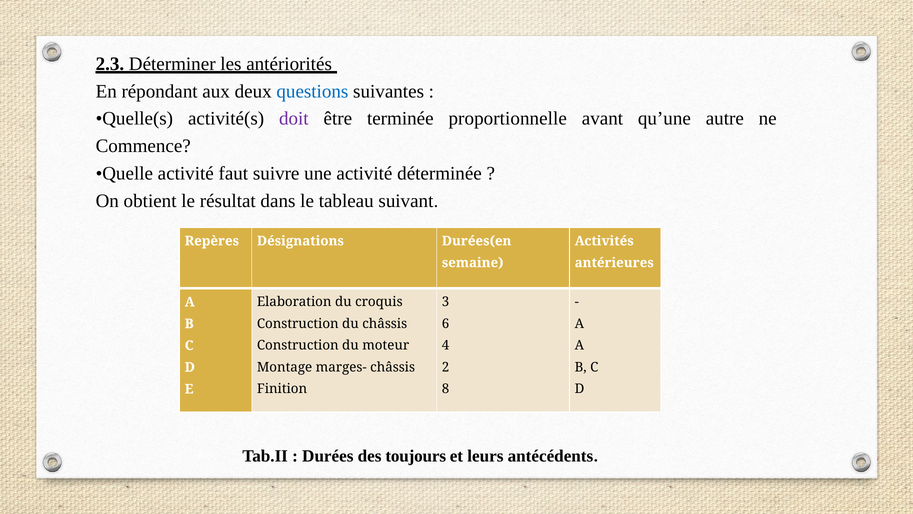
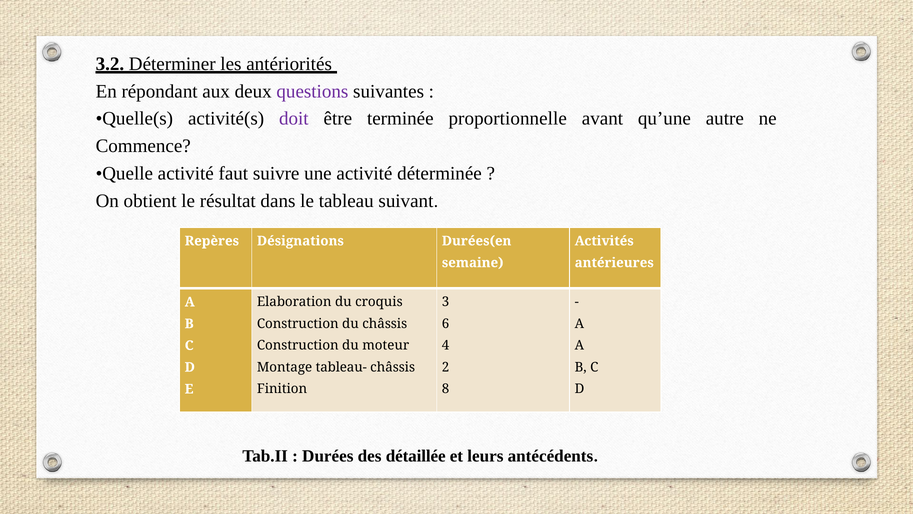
2.3: 2.3 -> 3.2 (110, 64)
questions colour: blue -> purple (312, 91)
marges-: marges- -> tableau- (341, 367)
toujours: toujours -> détaillée (416, 456)
